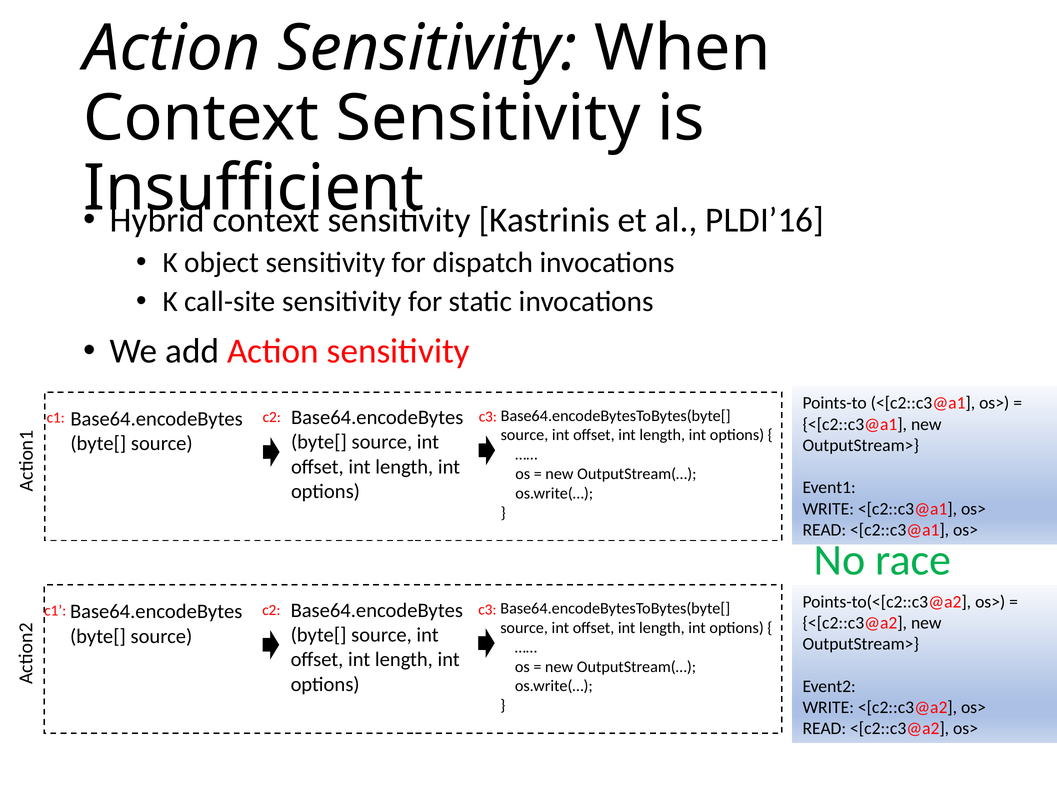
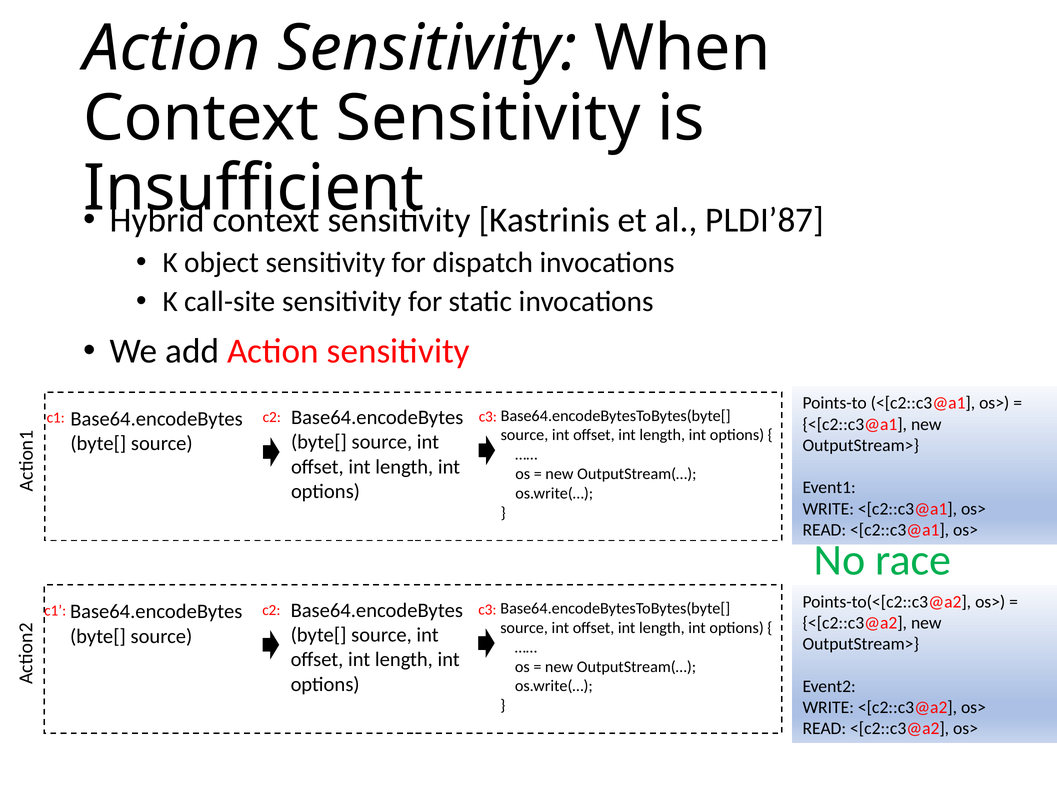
PLDI’16: PLDI’16 -> PLDI’87 (765, 220)
